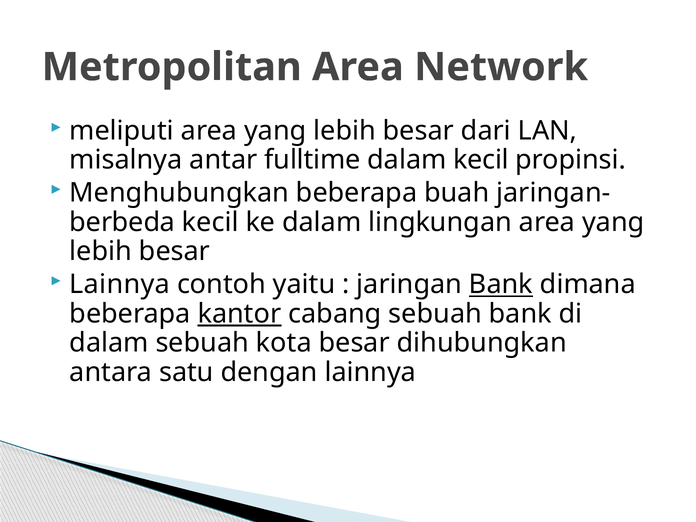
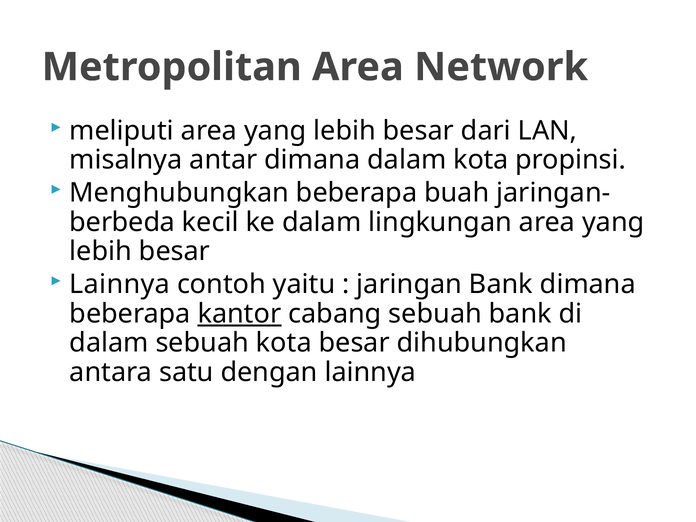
antar fulltime: fulltime -> dimana (312, 160)
dalam kecil: kecil -> kota (481, 160)
Bank underline: present -> none (501, 285)
